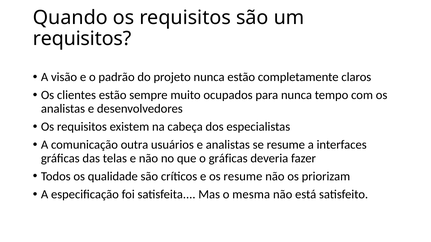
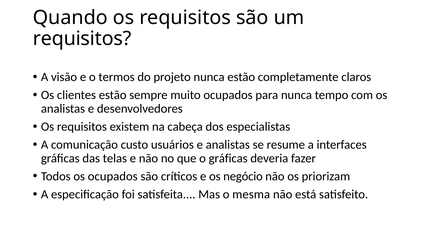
padrão: padrão -> termos (117, 77)
outra: outra -> custo (134, 145)
os qualidade: qualidade -> ocupados (113, 177)
os resume: resume -> negócio (243, 177)
